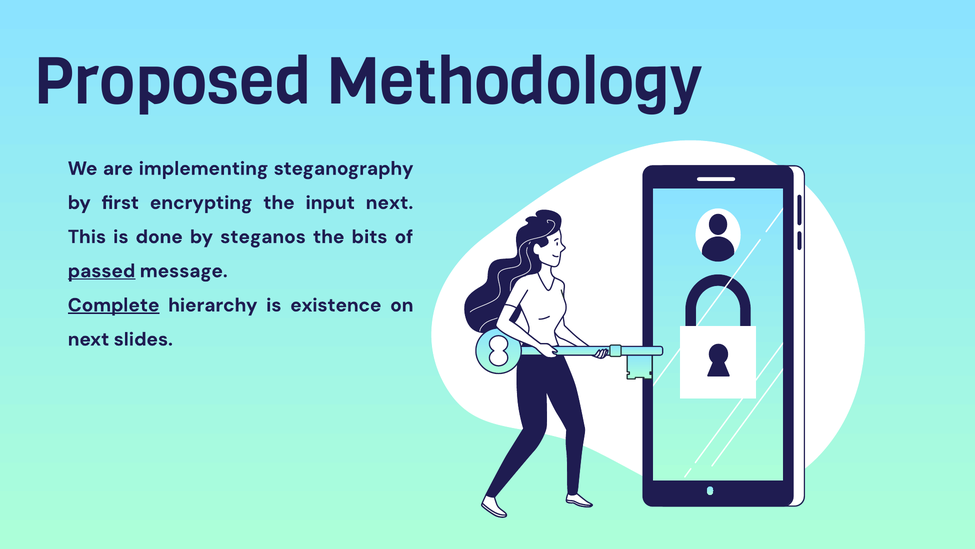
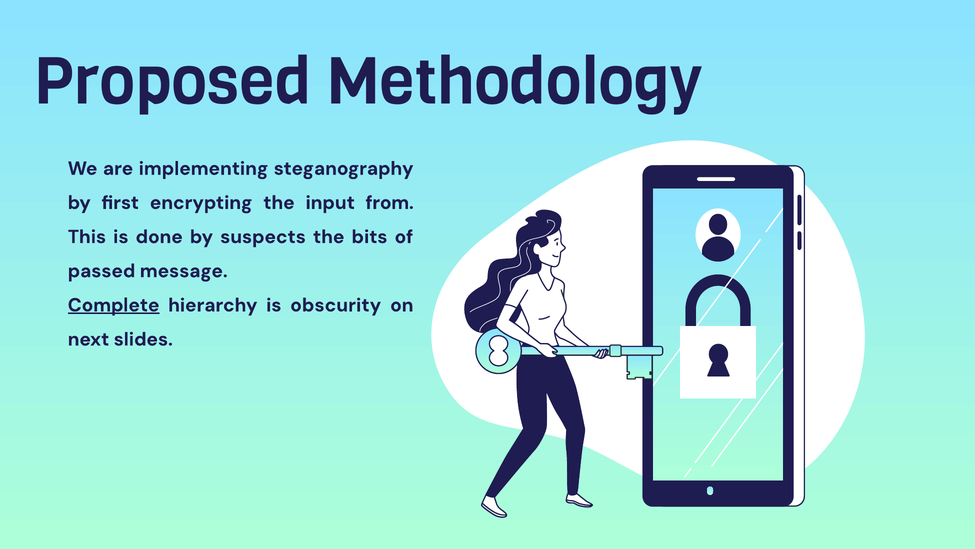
input next: next -> from (390, 202)
steganos: steganos -> suspects (263, 237)
passed underline: present -> none (102, 271)
existence: existence -> obscurity (336, 305)
